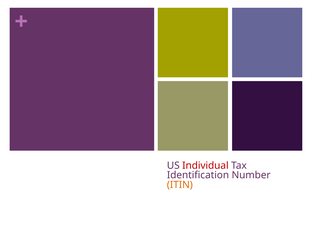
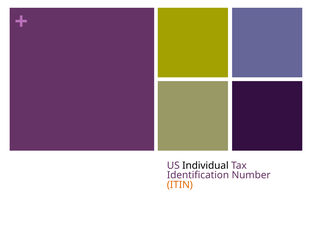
Individual colour: red -> black (205, 166)
